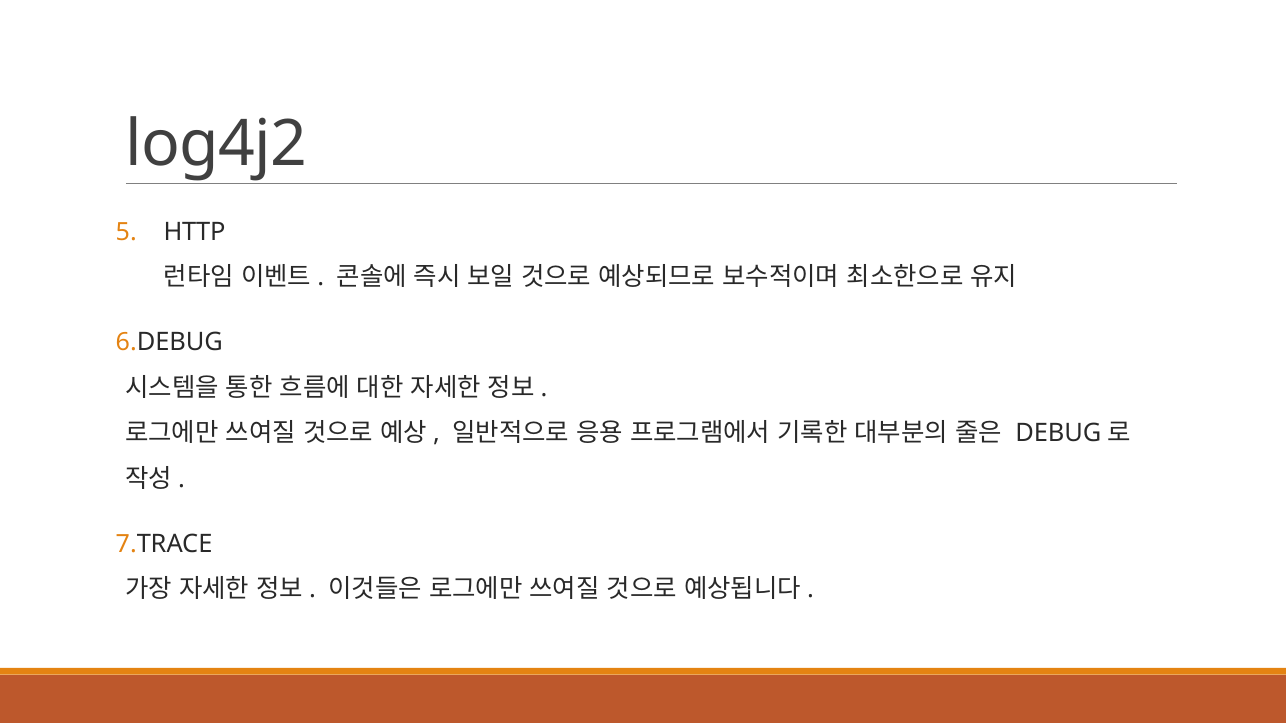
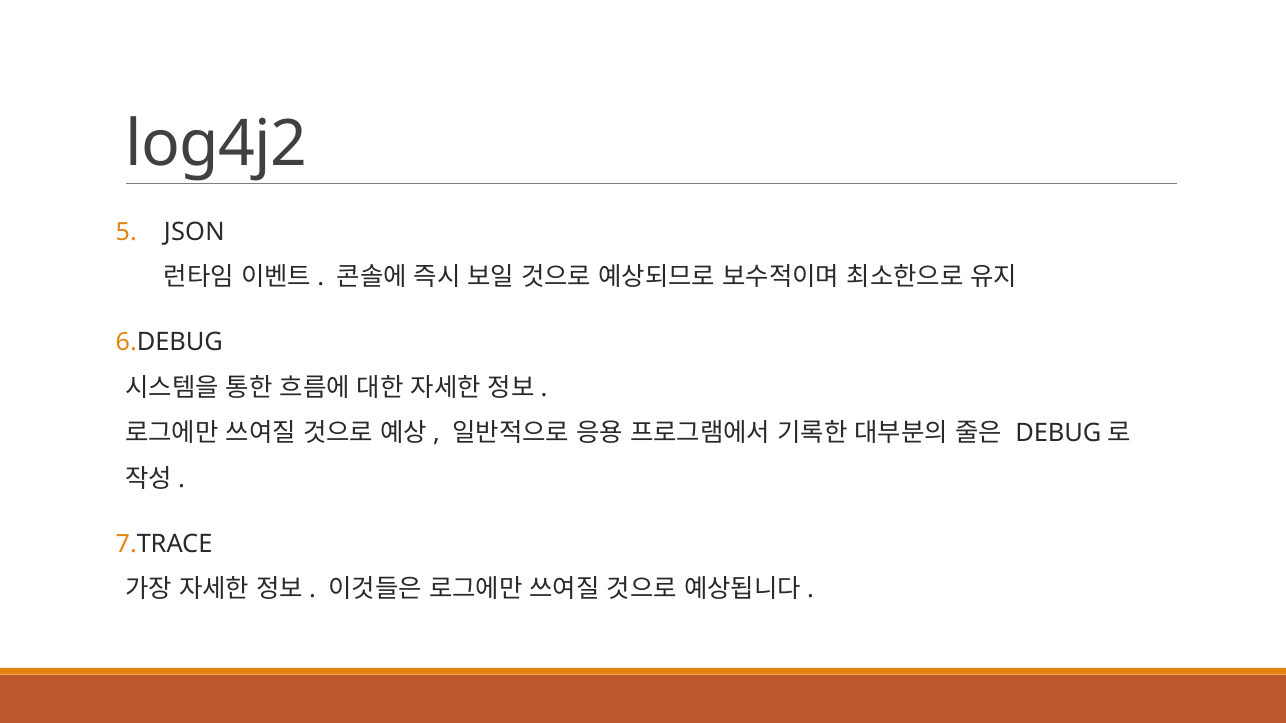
HTTP: HTTP -> JSON (194, 232)
